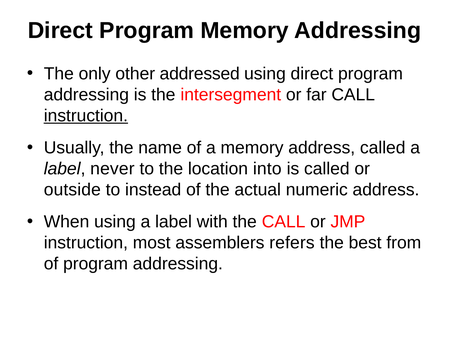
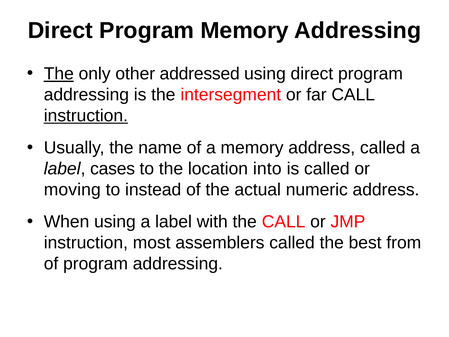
The underline: none -> present (59, 74)
never: never -> cases (113, 169)
outside: outside -> moving (72, 190)
assemblers refers: refers -> called (292, 243)
